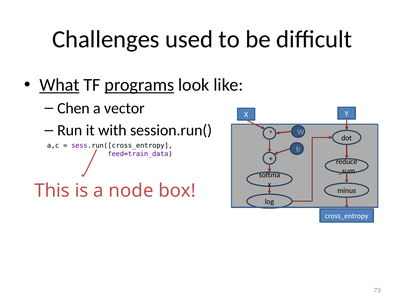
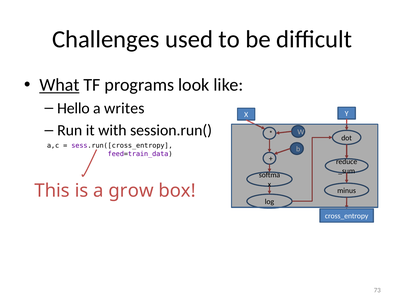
programs underline: present -> none (139, 85)
Chen: Chen -> Hello (73, 108)
vector: vector -> writes (124, 108)
node: node -> grow (131, 191)
